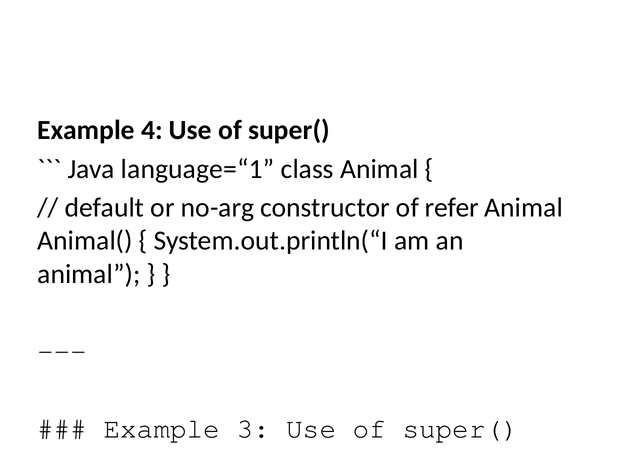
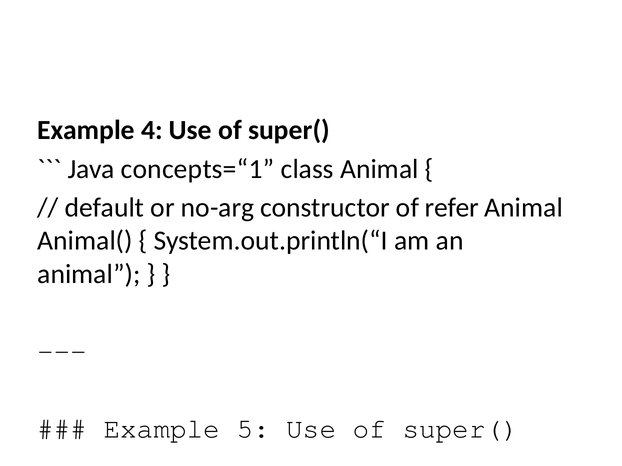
language=“1: language=“1 -> concepts=“1 (198, 169)
3: 3 -> 5 (253, 429)
